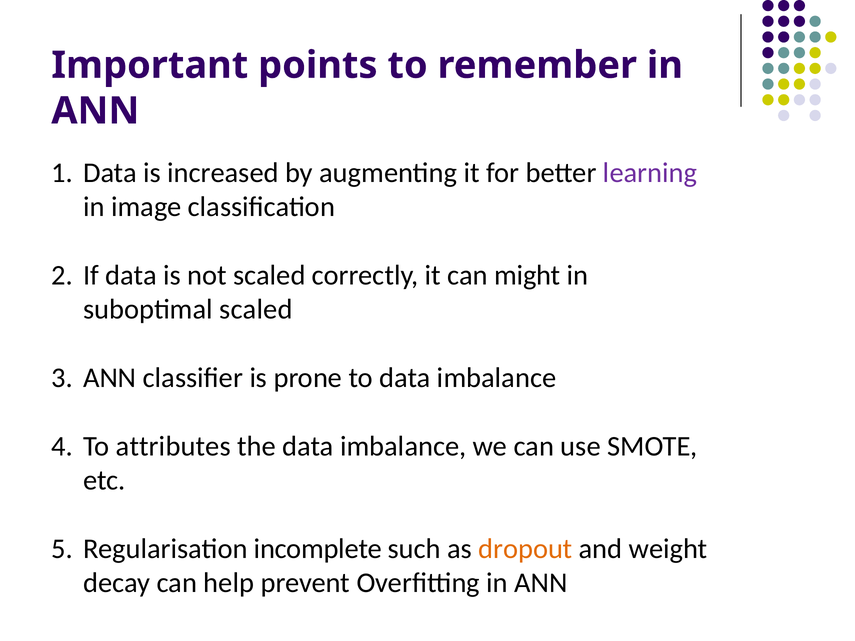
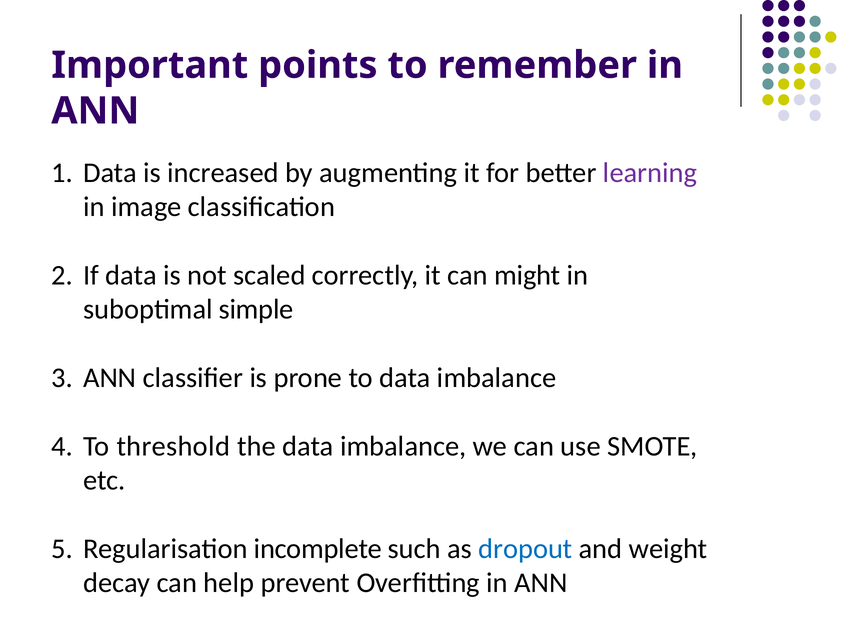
suboptimal scaled: scaled -> simple (256, 310)
attributes: attributes -> threshold (173, 447)
dropout colour: orange -> blue (525, 549)
